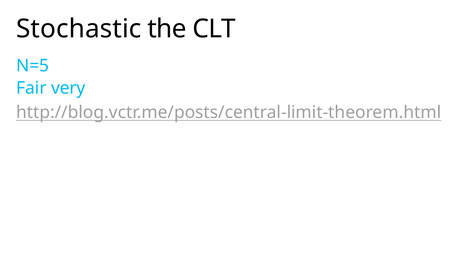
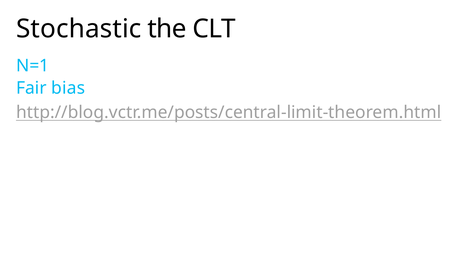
N=5: N=5 -> N=1 (33, 66)
very: very -> bias (68, 88)
